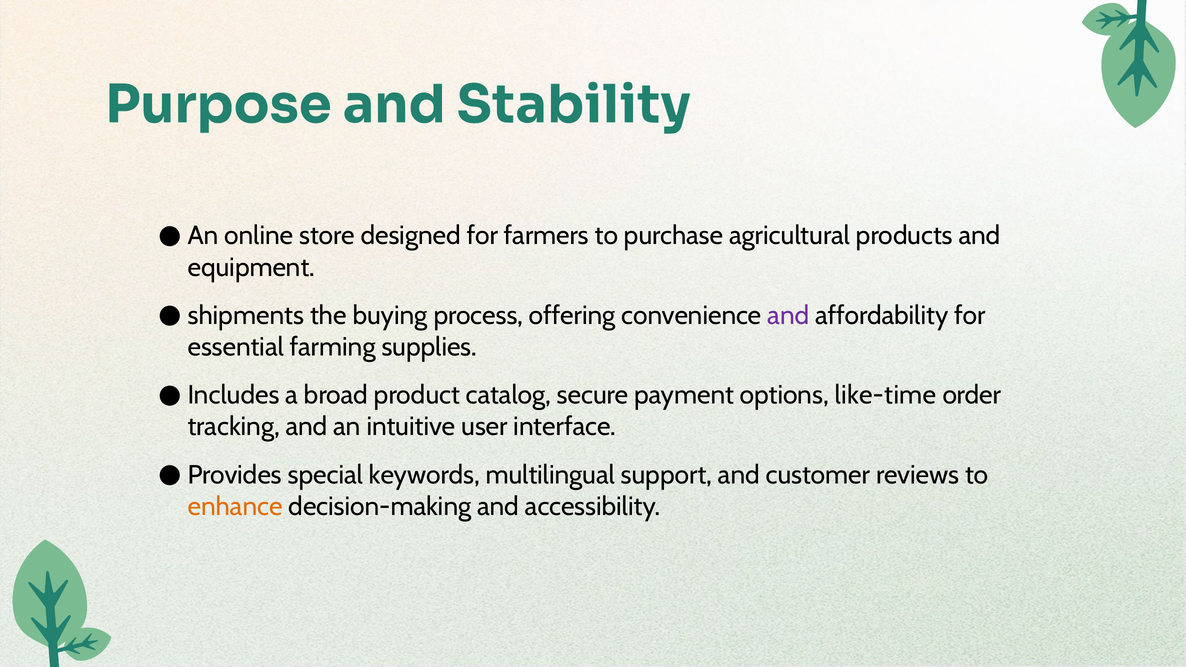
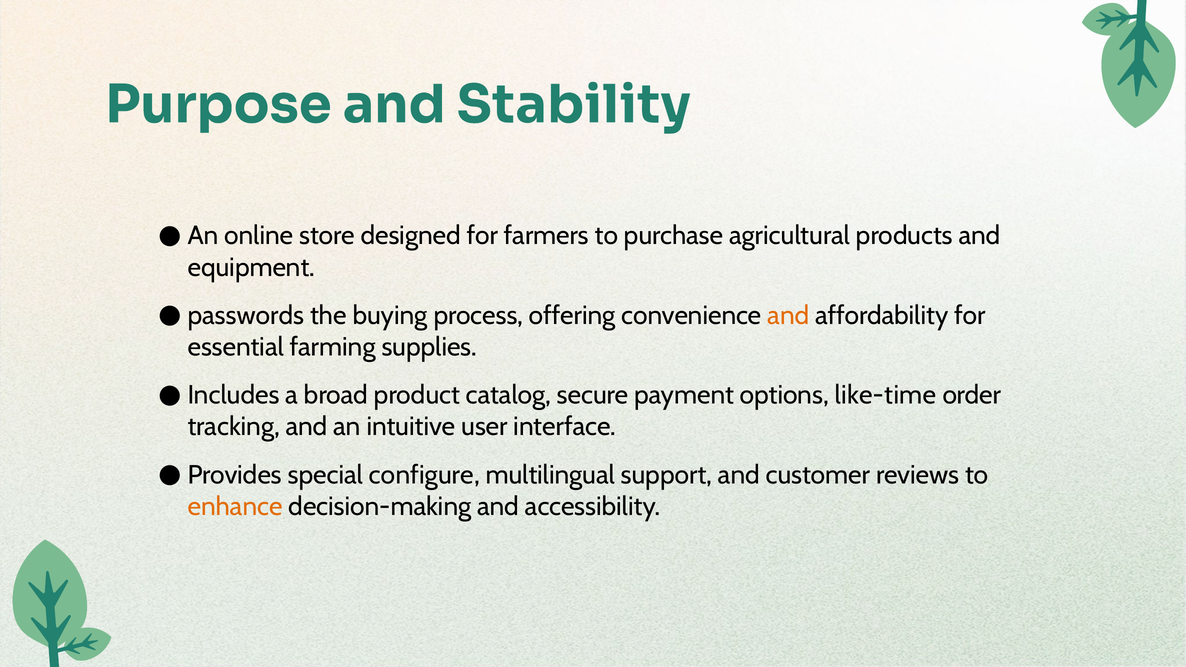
shipments: shipments -> passwords (246, 316)
and colour: purple -> orange (788, 316)
keywords: keywords -> configure (424, 475)
